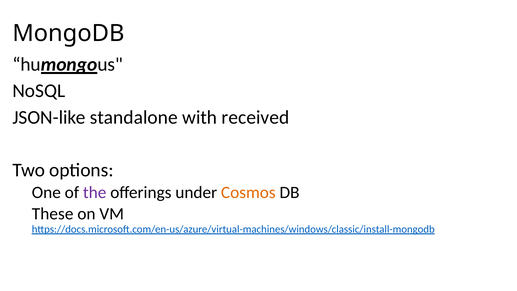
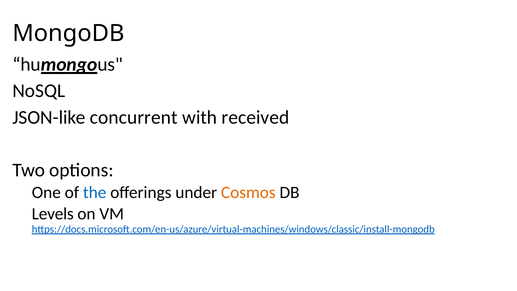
standalone: standalone -> concurrent (134, 117)
the colour: purple -> blue (95, 192)
These: These -> Levels (53, 214)
